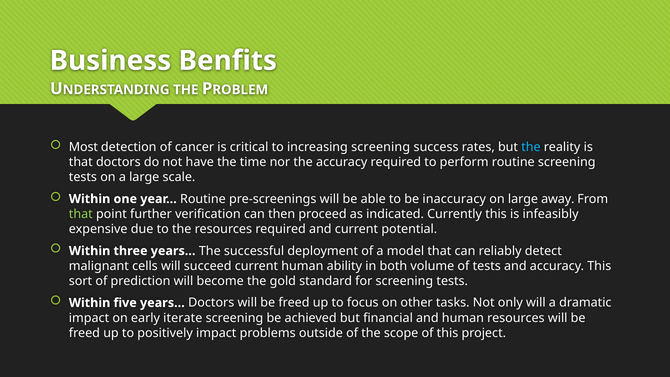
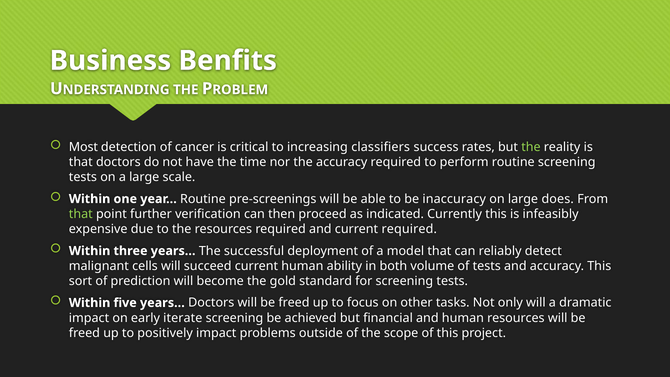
increasing screening: screening -> classifiers (381, 147)
the colour: light blue -> light green (531, 147)
away: away -> does (558, 199)
current potential: potential -> required (409, 229)
